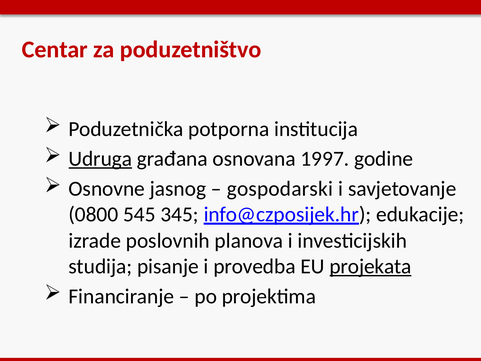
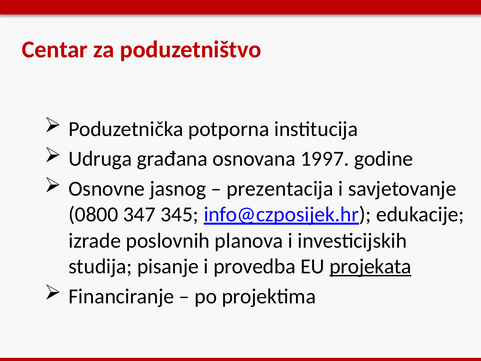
Udruga underline: present -> none (100, 159)
gospodarski: gospodarski -> prezentacija (280, 189)
545: 545 -> 347 (139, 214)
